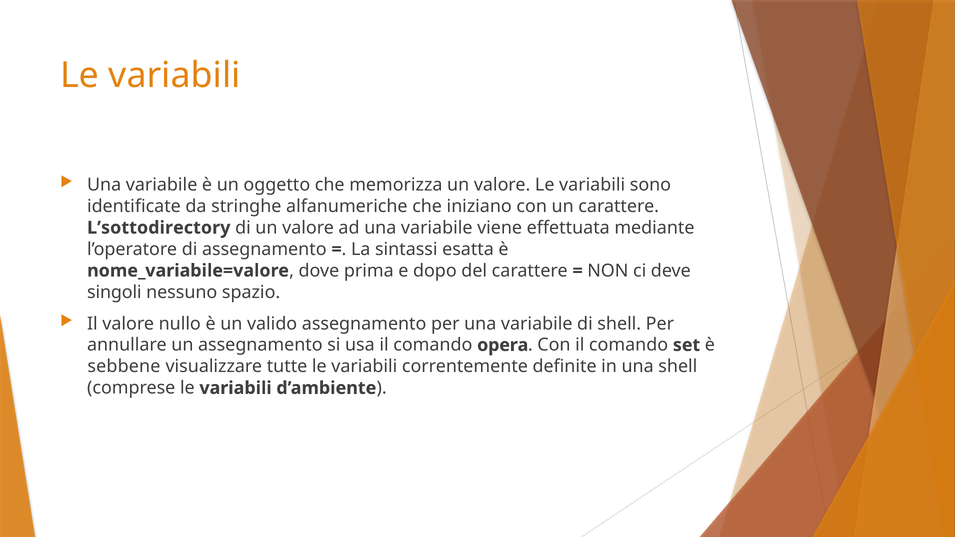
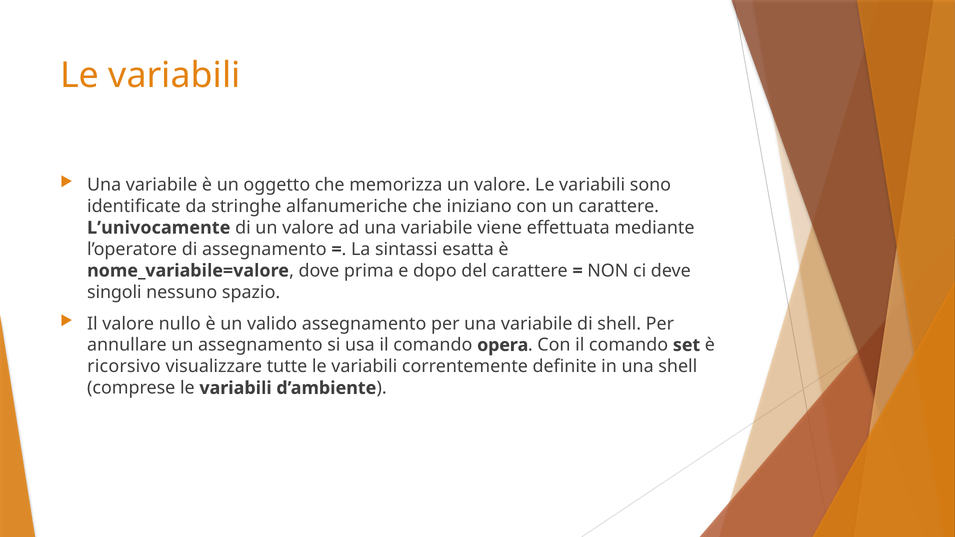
L’sottodirectory: L’sottodirectory -> L’univocamente (159, 228)
sebbene: sebbene -> ricorsivo (124, 367)
